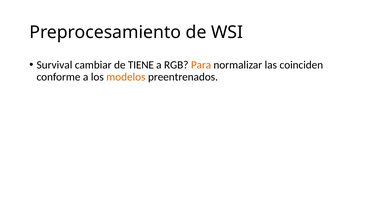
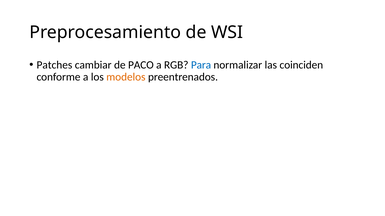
Survival: Survival -> Patches (54, 65)
TIENE: TIENE -> PACO (141, 65)
Para colour: orange -> blue (201, 65)
